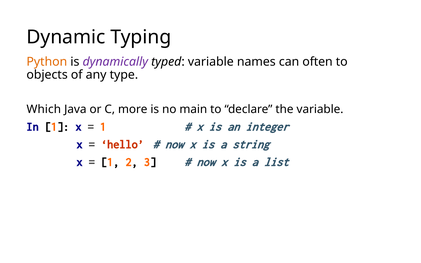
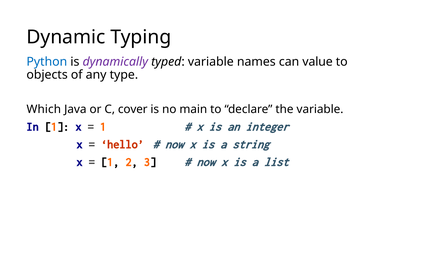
Python colour: orange -> blue (47, 62)
often: often -> value (318, 62)
more: more -> cover (133, 109)
